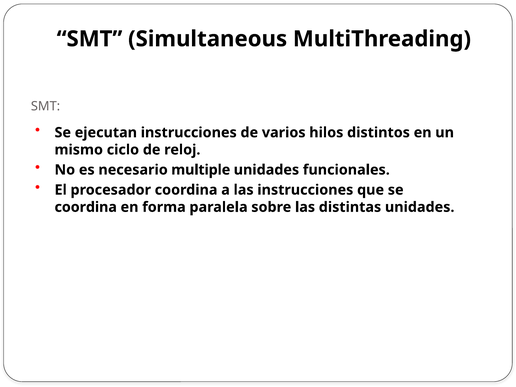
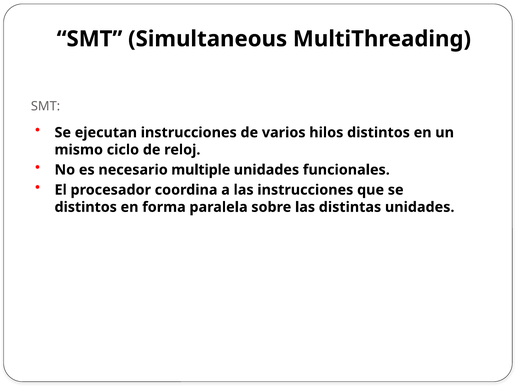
coordina: coordina -> distintos (86, 207)
